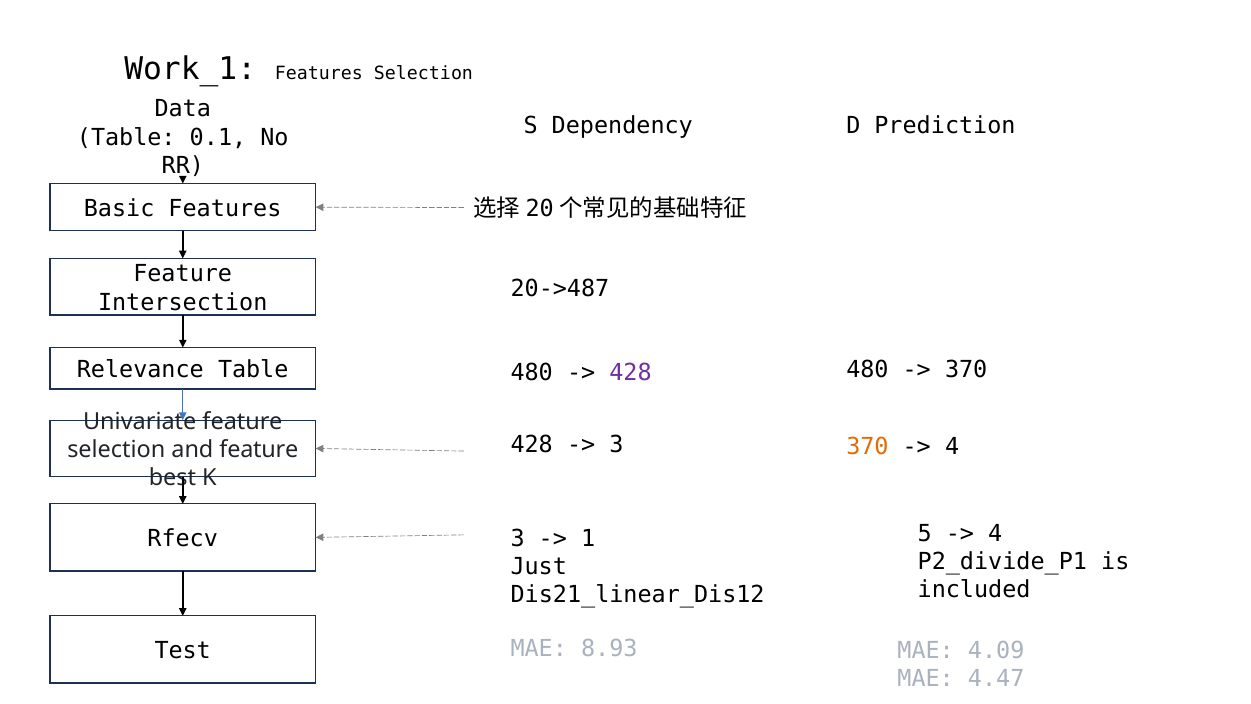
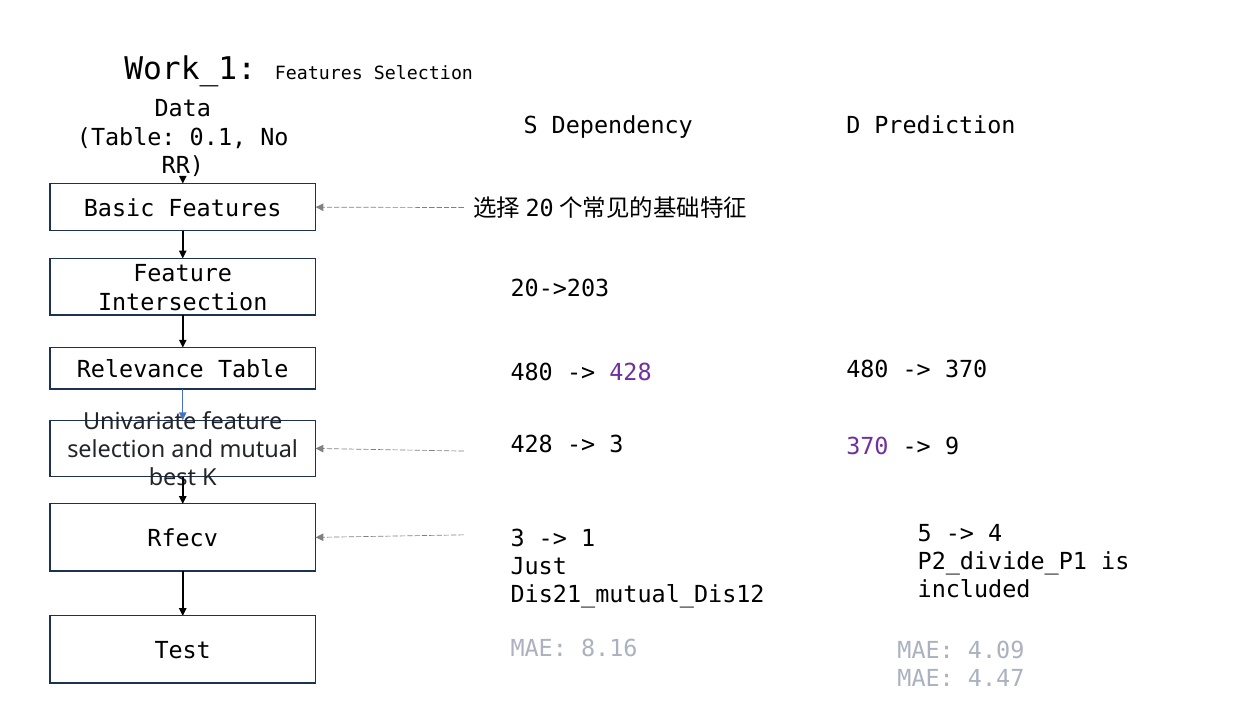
20->487: 20->487 -> 20->203 (560, 288)
370 colour: orange -> purple (867, 447)
4: 4 -> 9 (952, 447)
and feature: feature -> mutual (259, 450)
Dis21_linear_Dis12: Dis21_linear_Dis12 -> Dis21_mutual_Dis12 (638, 595)
8.93: 8.93 -> 8.16 (609, 649)
